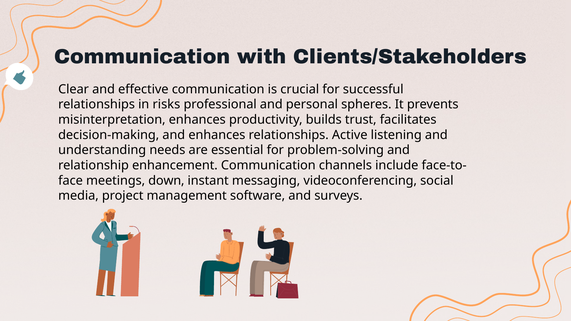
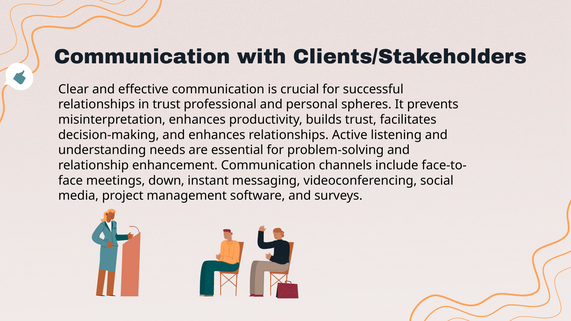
in risks: risks -> trust (166, 105)
